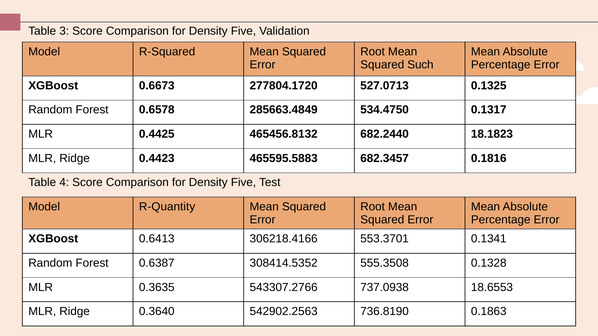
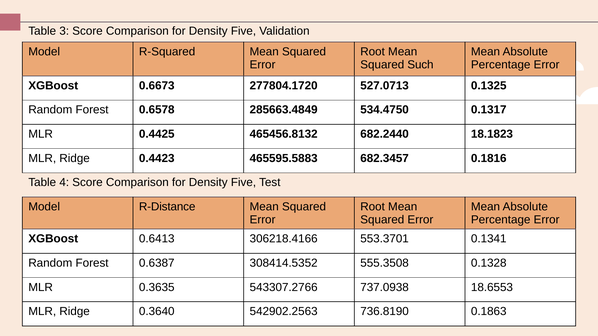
R-Quantity: R-Quantity -> R-Distance (167, 207)
